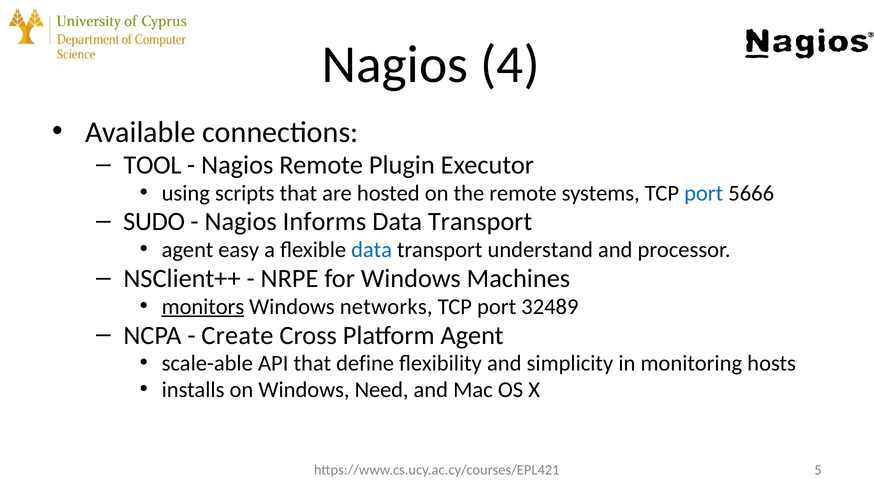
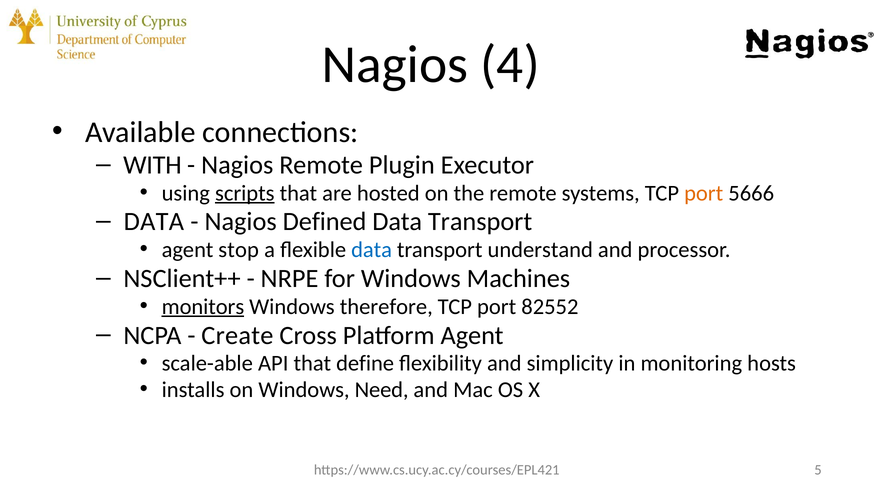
TOOL: TOOL -> WITH (152, 165)
scripts underline: none -> present (245, 193)
port colour: blue -> orange (704, 193)
SUDO: SUDO -> DATA (154, 222)
Informs: Informs -> Defined (325, 222)
easy: easy -> stop (239, 250)
networks: networks -> therefore (386, 306)
32489: 32489 -> 82552 (550, 306)
